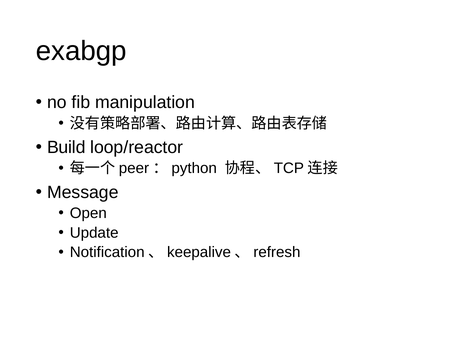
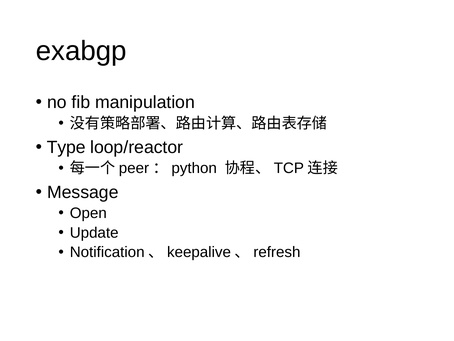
Build: Build -> Type (66, 147)
